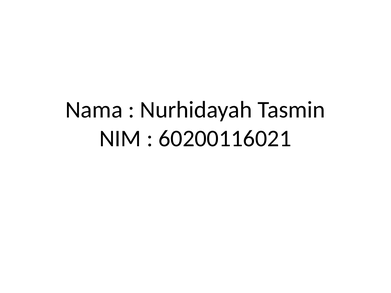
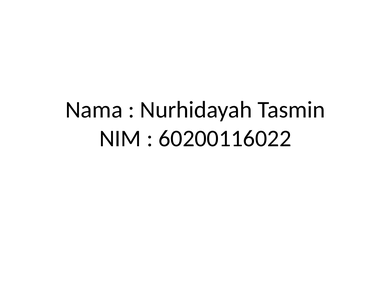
60200116021: 60200116021 -> 60200116022 (225, 139)
